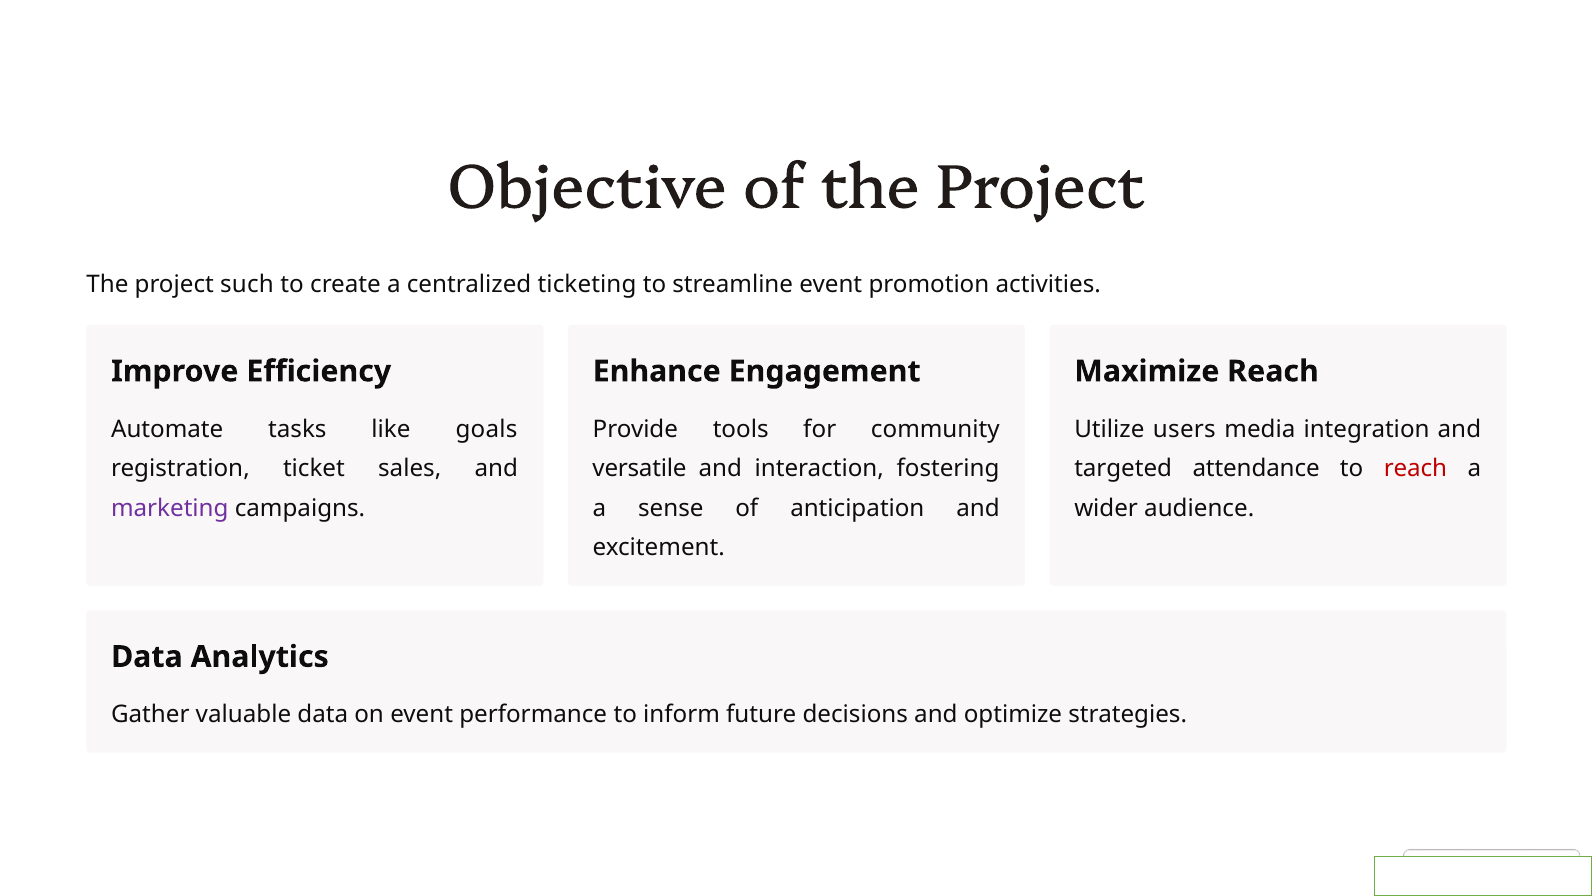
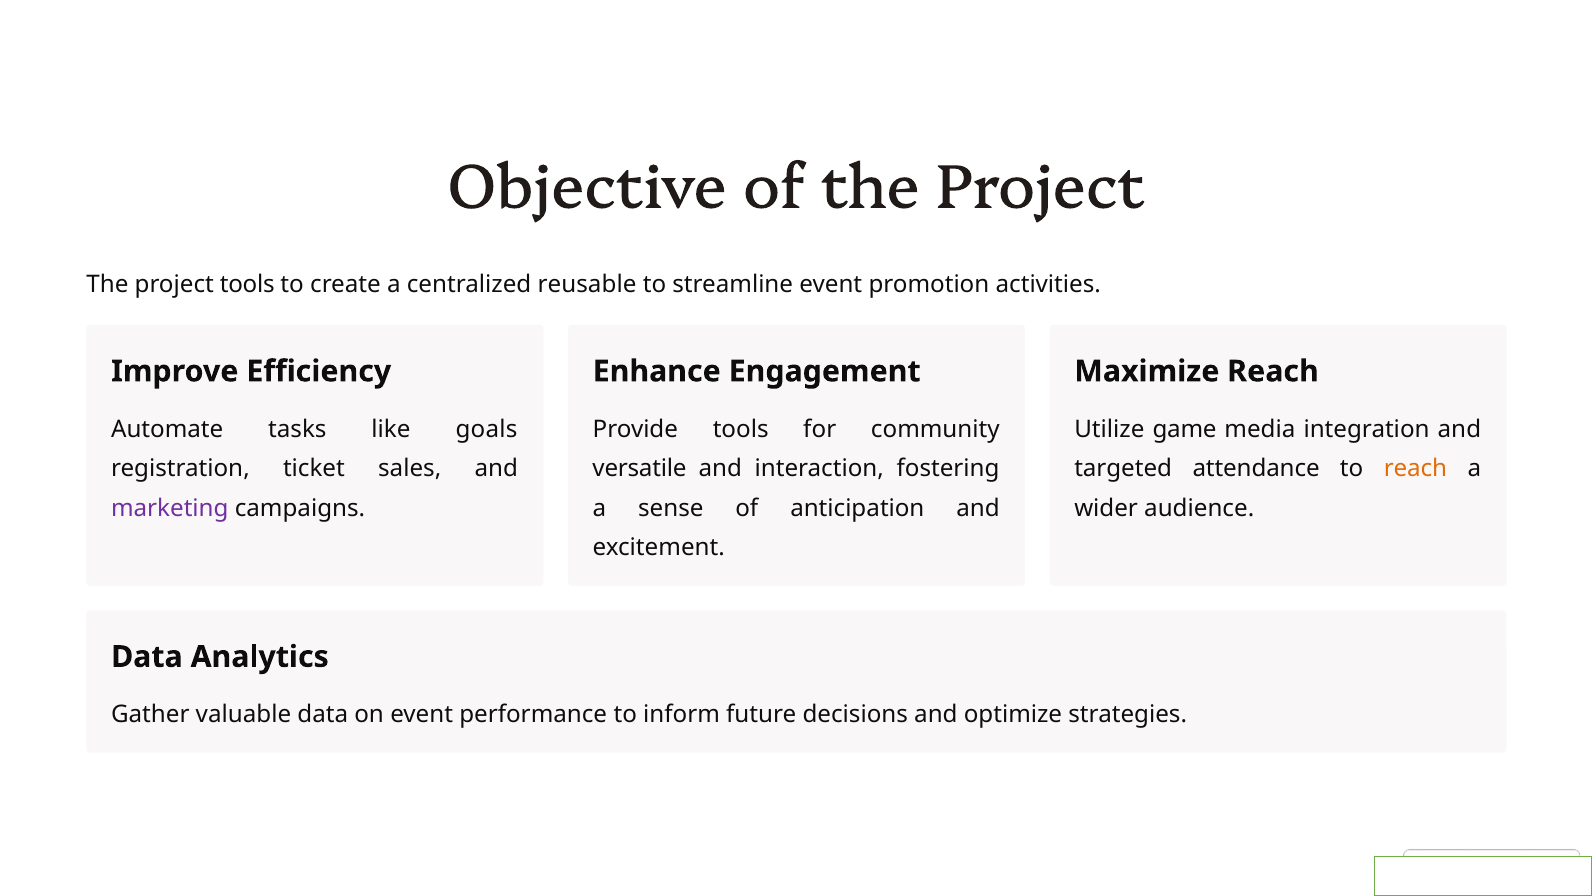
project such: such -> tools (247, 284)
ticketing: ticketing -> reusable (587, 284)
users: users -> game (1185, 430)
reach colour: red -> orange (1415, 469)
